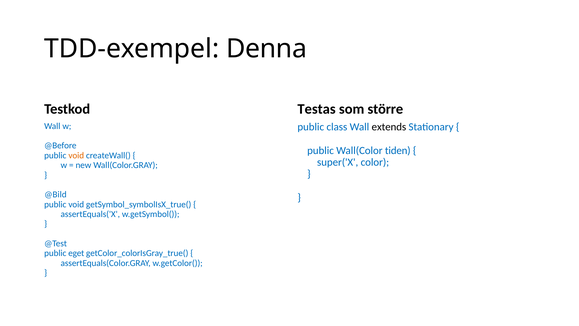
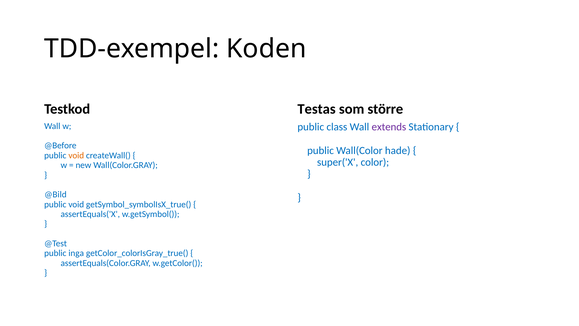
Denna: Denna -> Koden (266, 49)
extends colour: black -> purple (389, 127)
tiden: tiden -> hade (398, 150)
eget: eget -> inga (76, 253)
